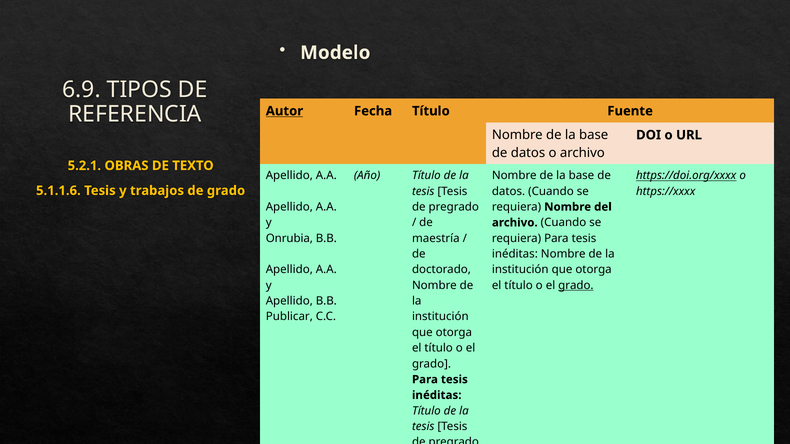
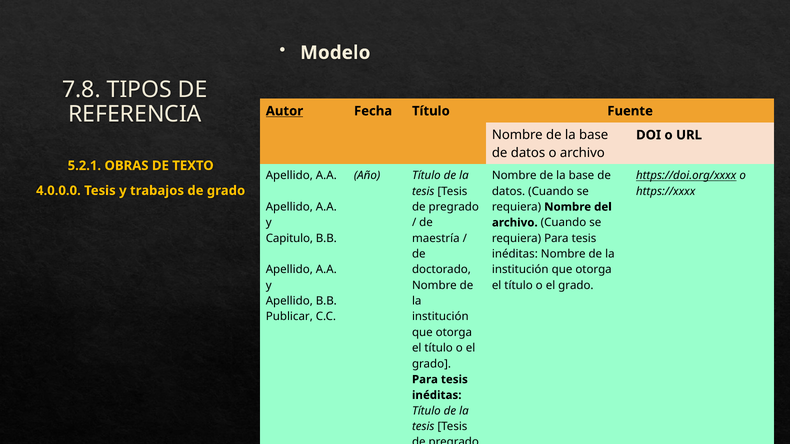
6.9: 6.9 -> 7.8 (81, 90)
5.1.1.6: 5.1.1.6 -> 4.0.0.0 (58, 191)
Onrubia: Onrubia -> Capitulo (289, 238)
grado underline: present -> none (576, 286)
